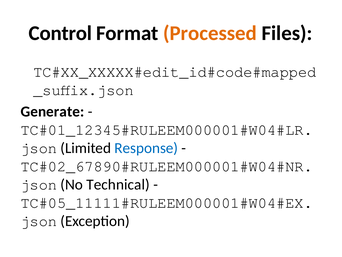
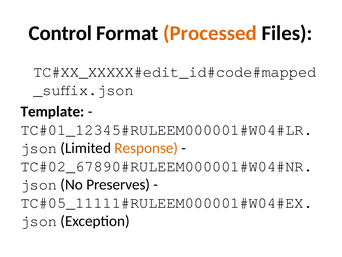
Generate: Generate -> Template (52, 111)
Response colour: blue -> orange (146, 148)
Technical: Technical -> Preserves (118, 184)
